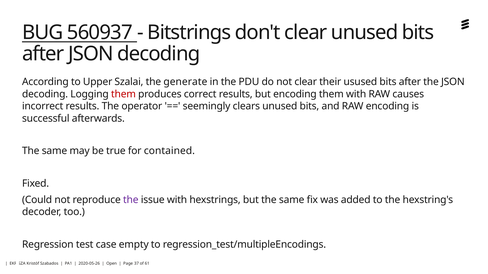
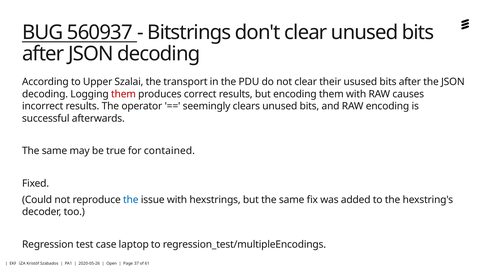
generate: generate -> transport (185, 82)
the colour: purple -> blue (131, 200)
empty: empty -> laptop (134, 245)
